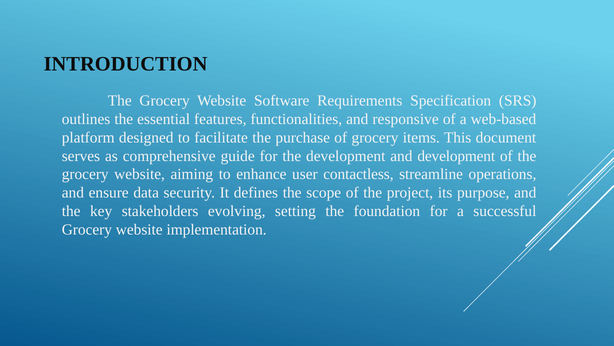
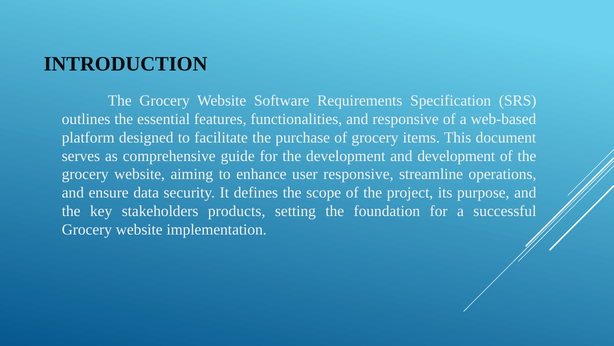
user contactless: contactless -> responsive (358, 174)
evolving: evolving -> products (237, 211)
